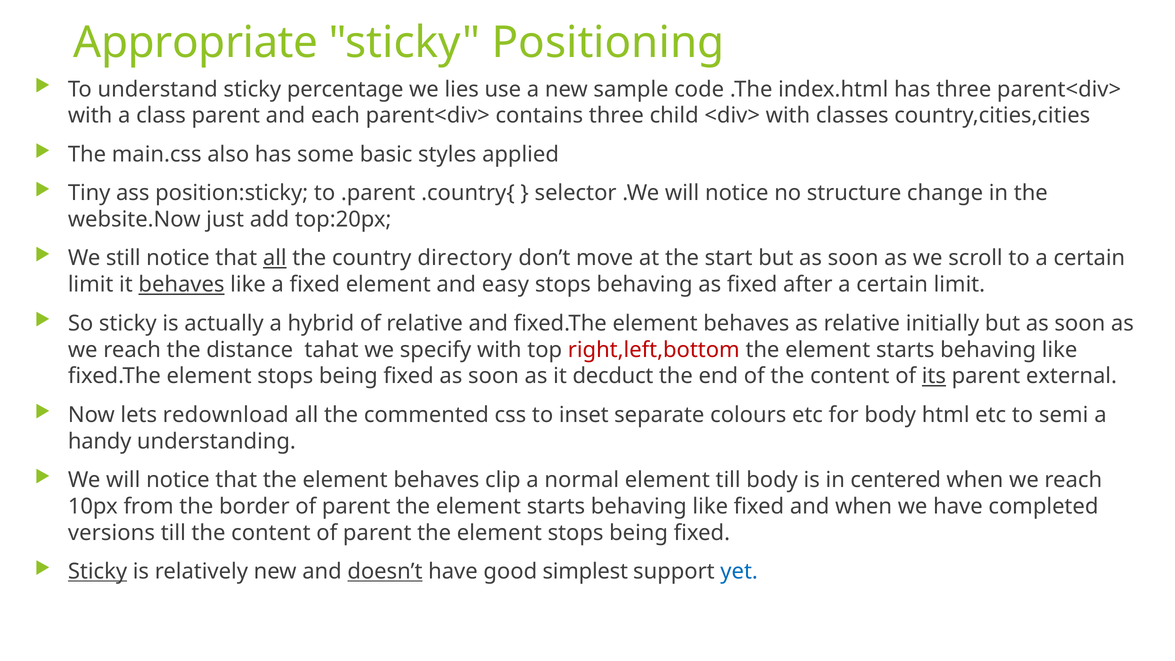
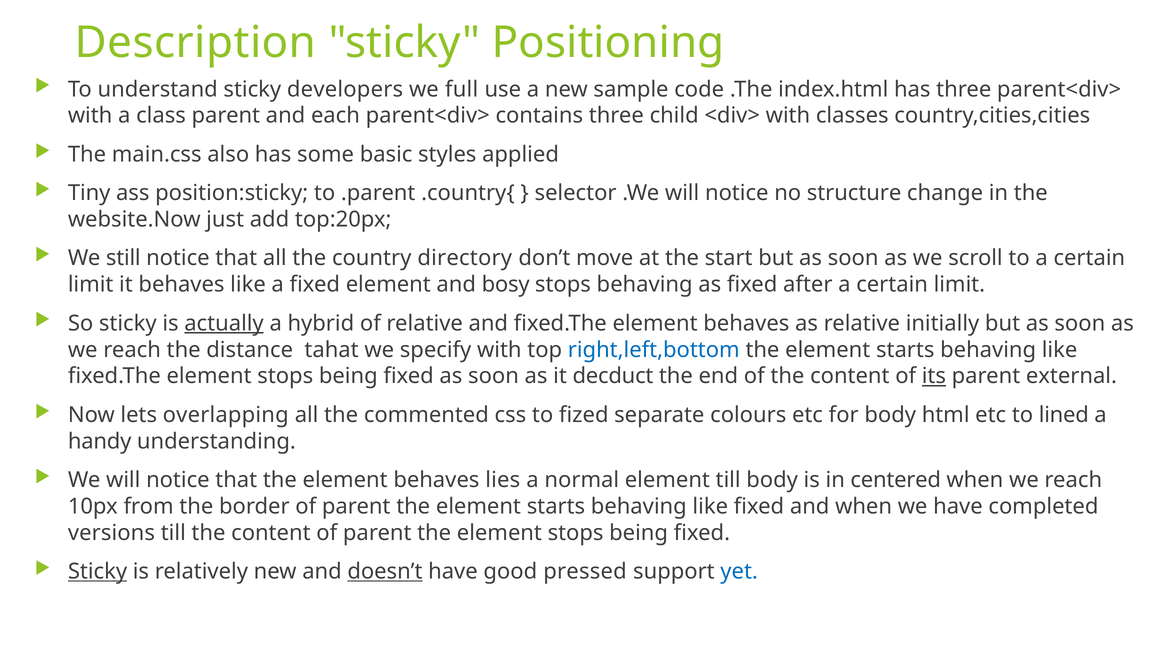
Appropriate: Appropriate -> Description (195, 43)
percentage: percentage -> developers (345, 89)
lies: lies -> full (462, 89)
all underline: present -> none (275, 258)
behaves underline: present -> none (181, 285)
easy: easy -> bosy (506, 285)
actually underline: none -> present (224, 323)
right,left,bottom colour: red -> blue (654, 350)
redownload: redownload -> overlapping (226, 415)
inset: inset -> fized (584, 415)
semi: semi -> lined (1064, 415)
clip: clip -> lies (503, 480)
simplest: simplest -> pressed (585, 572)
